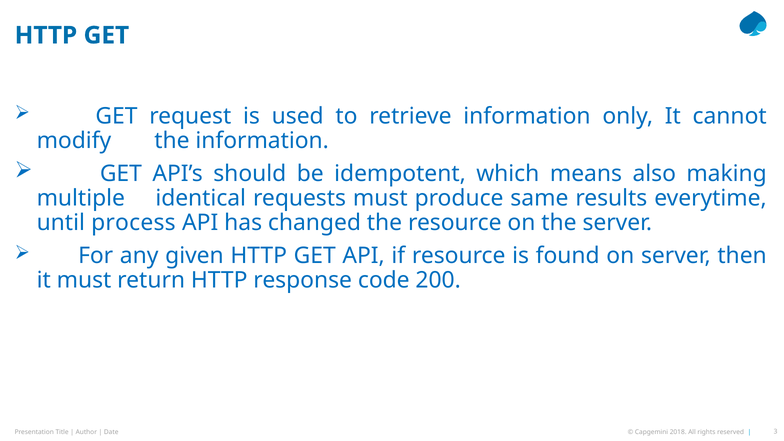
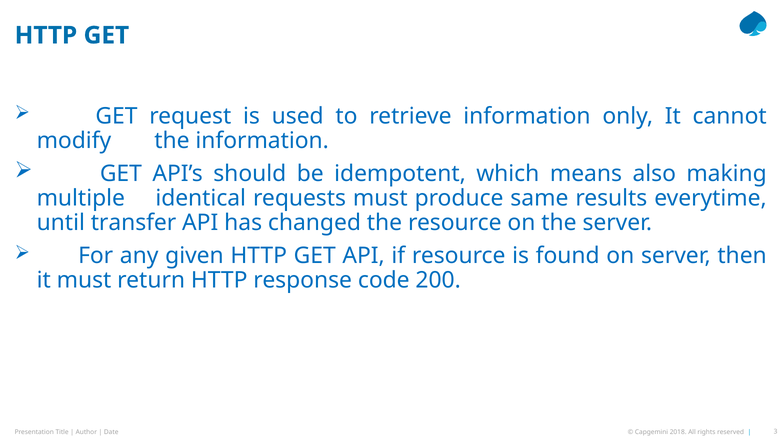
process: process -> transfer (134, 223)
